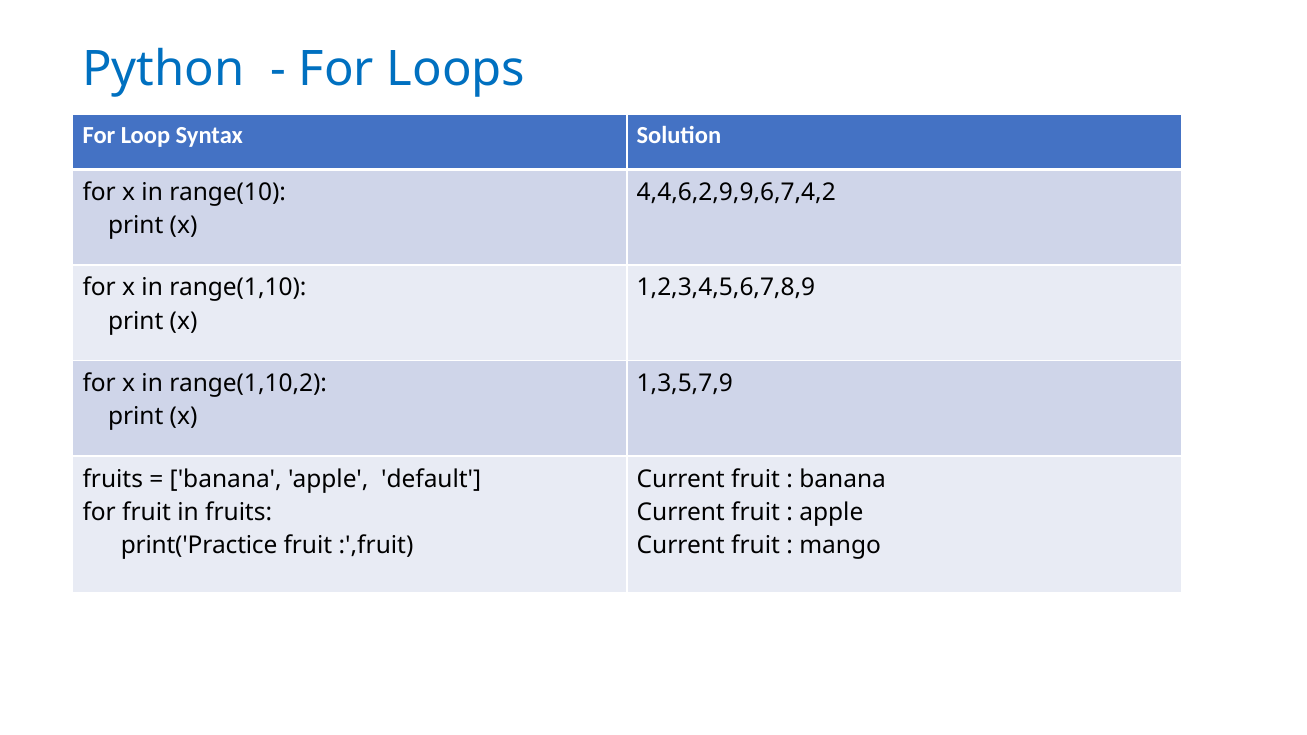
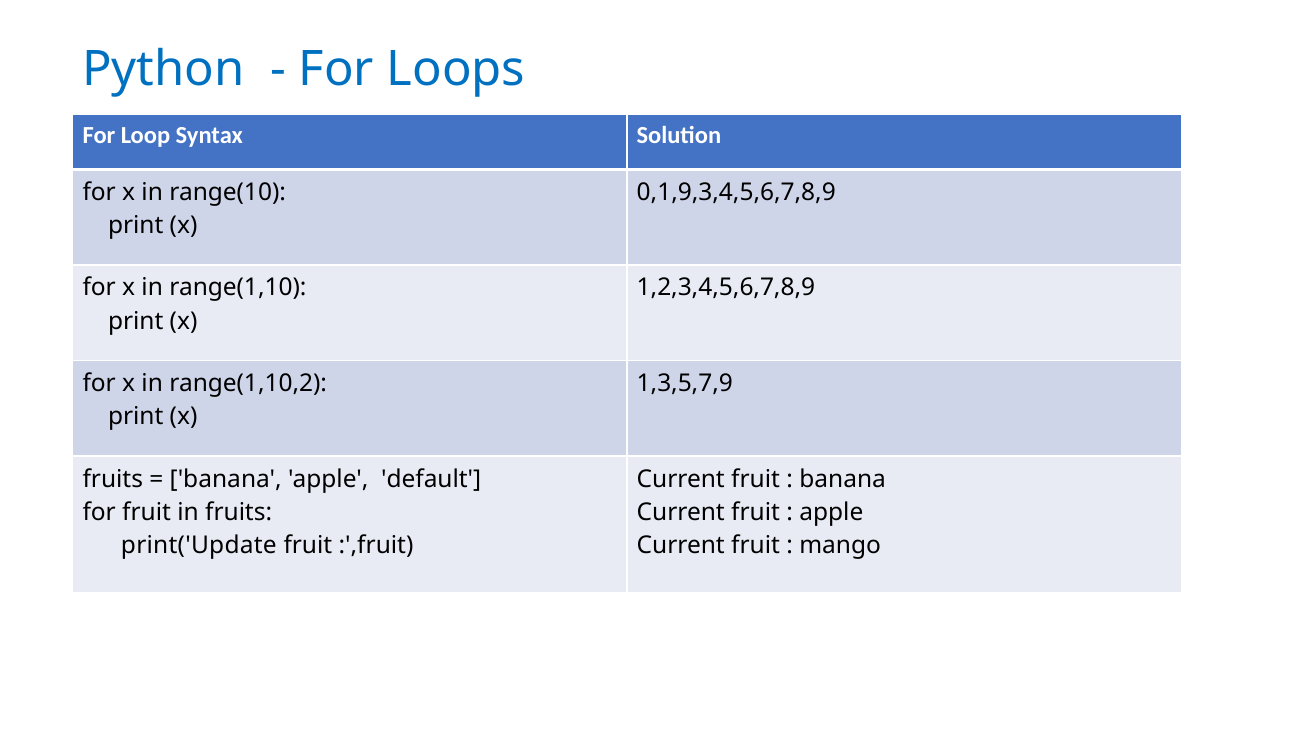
4,4,6,2,9,9,6,7,4,2: 4,4,6,2,9,9,6,7,4,2 -> 0,1,9,3,4,5,6,7,8,9 (736, 192)
print('Practice: print('Practice -> print('Update (199, 546)
